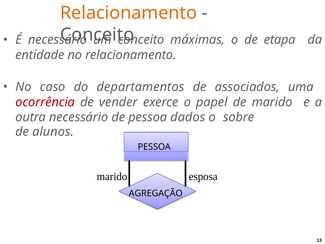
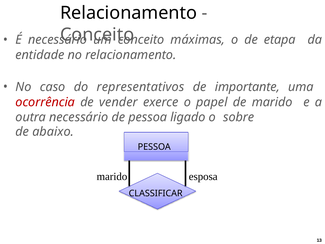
Relacionamento colour: orange -> black (129, 13)
departamentos: departamentos -> representativos (141, 87)
associados: associados -> importante (247, 87)
dados: dados -> ligado (188, 117)
alunos: alunos -> abaixo (53, 132)
AGREGAÇÃO: AGREGAÇÃO -> CLASSIFICAR (156, 193)
